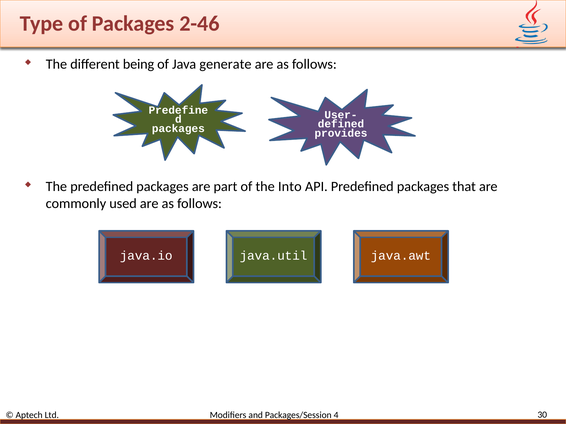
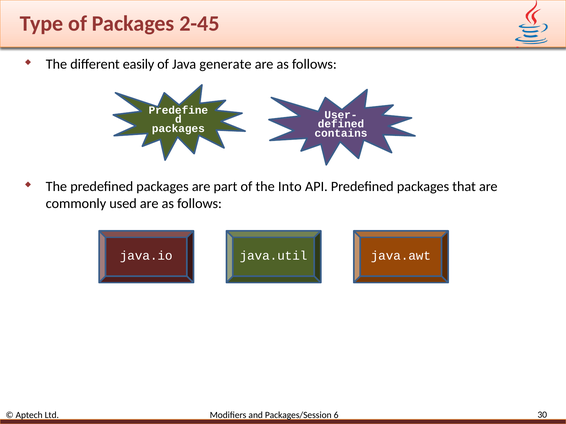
2-46: 2-46 -> 2-45 (199, 24)
being: being -> easily (139, 64)
provides: provides -> contains (341, 133)
4: 4 -> 6 (336, 416)
